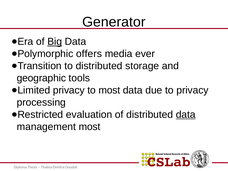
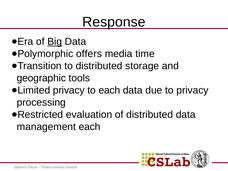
Generator: Generator -> Response (114, 22)
ever: ever -> time (145, 54)
to most: most -> each (109, 90)
data underline: present -> none (186, 115)
management most: most -> each (90, 127)
